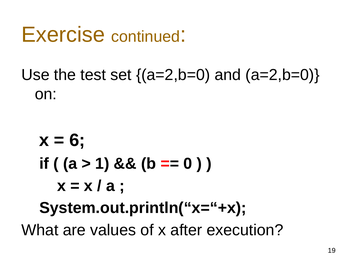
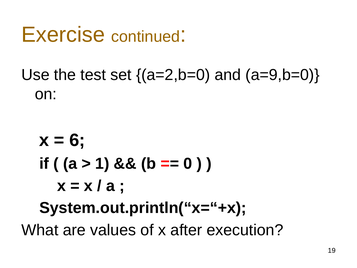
and a=2,b=0: a=2,b=0 -> a=9,b=0 (283, 75)
